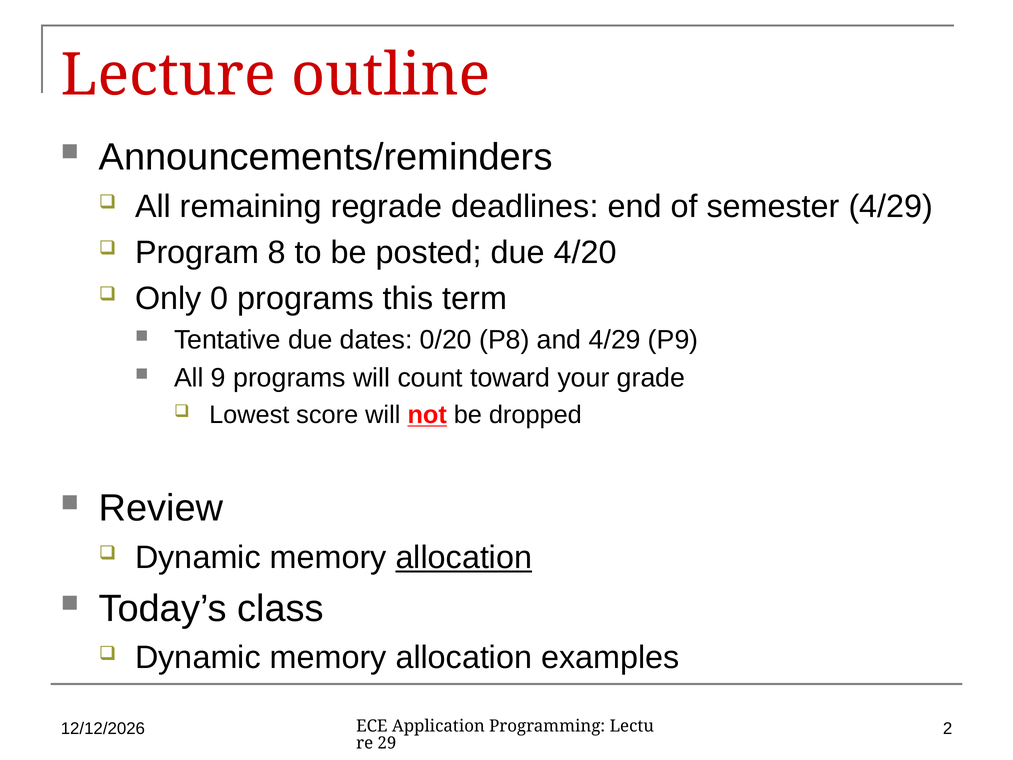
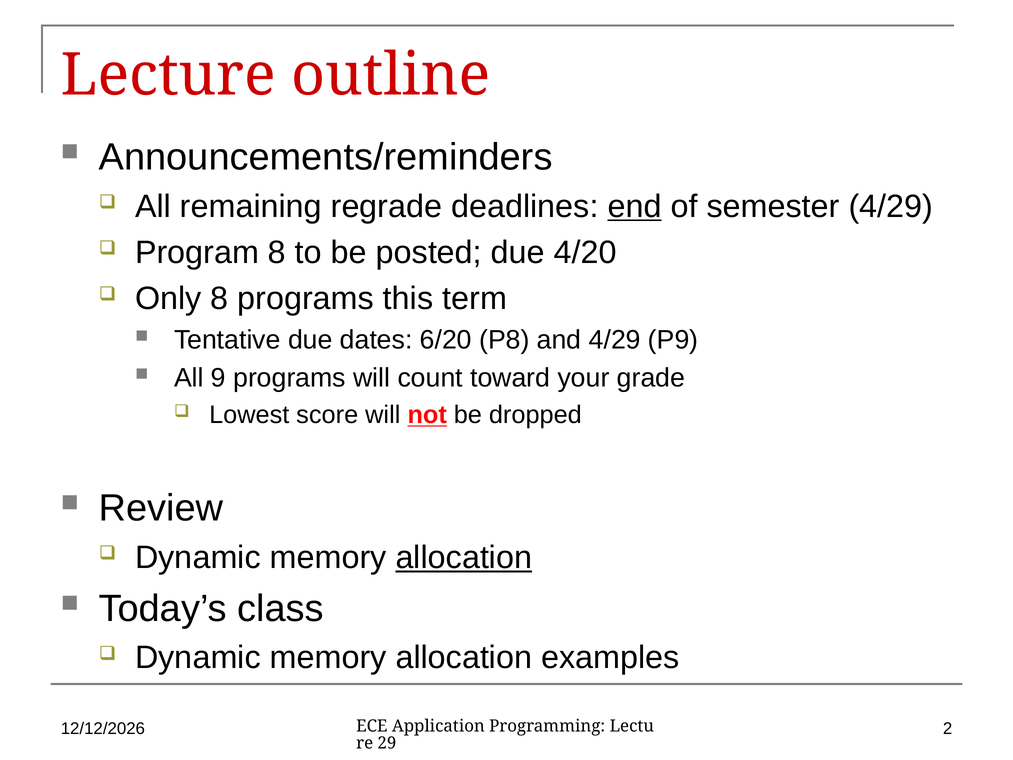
end underline: none -> present (635, 206)
Only 0: 0 -> 8 (219, 298)
0/20: 0/20 -> 6/20 (446, 340)
